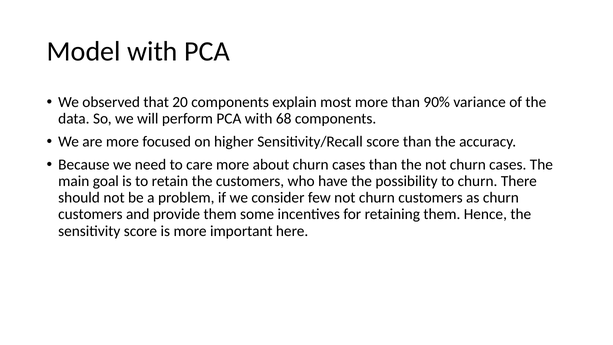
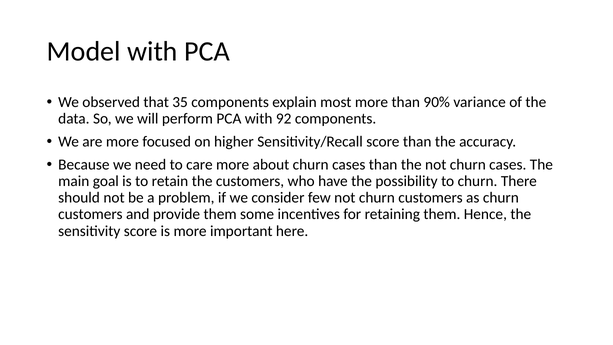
20: 20 -> 35 (180, 102)
68: 68 -> 92 (284, 119)
